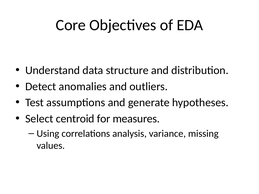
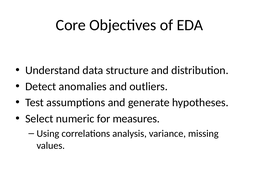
centroid: centroid -> numeric (75, 119)
